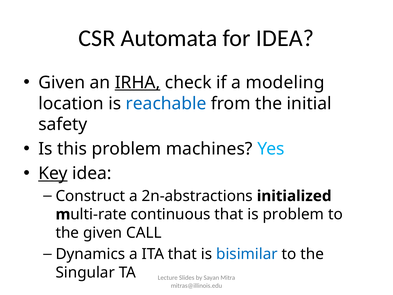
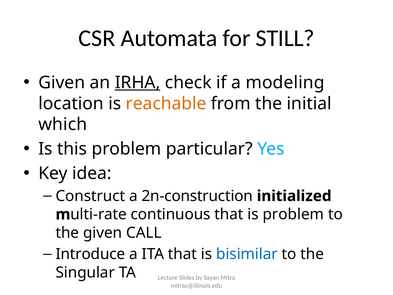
for IDEA: IDEA -> STILL (285, 38)
reachable colour: blue -> orange (166, 103)
safety: safety -> which (63, 124)
machines: machines -> particular (209, 149)
Key underline: present -> none (53, 173)
2n-abstractions: 2n-abstractions -> 2n-construction (197, 196)
Dynamics: Dynamics -> Introduce (90, 254)
